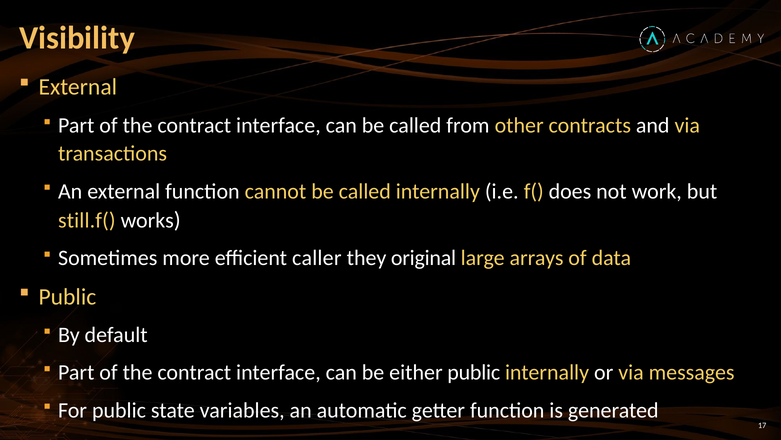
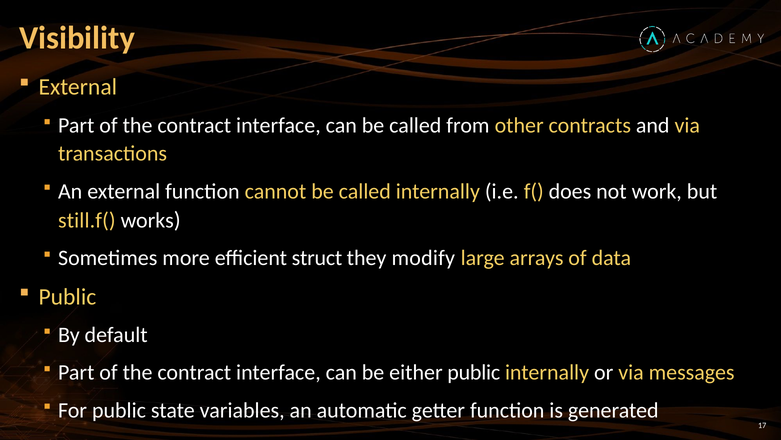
caller: caller -> struct (317, 258)
original: original -> modify (423, 258)
